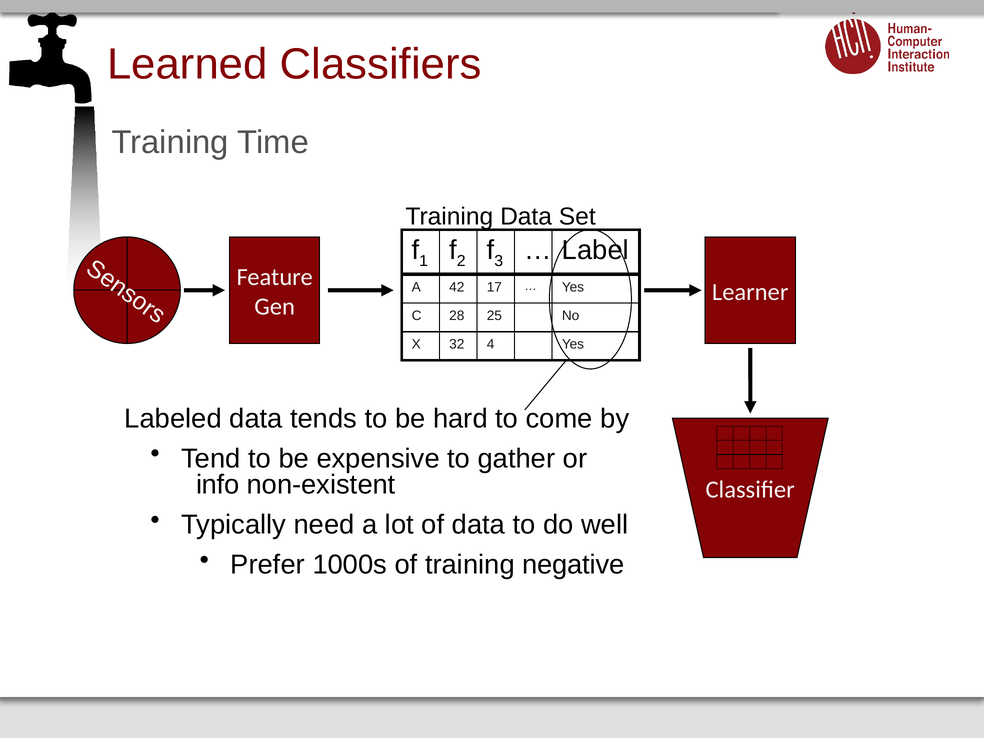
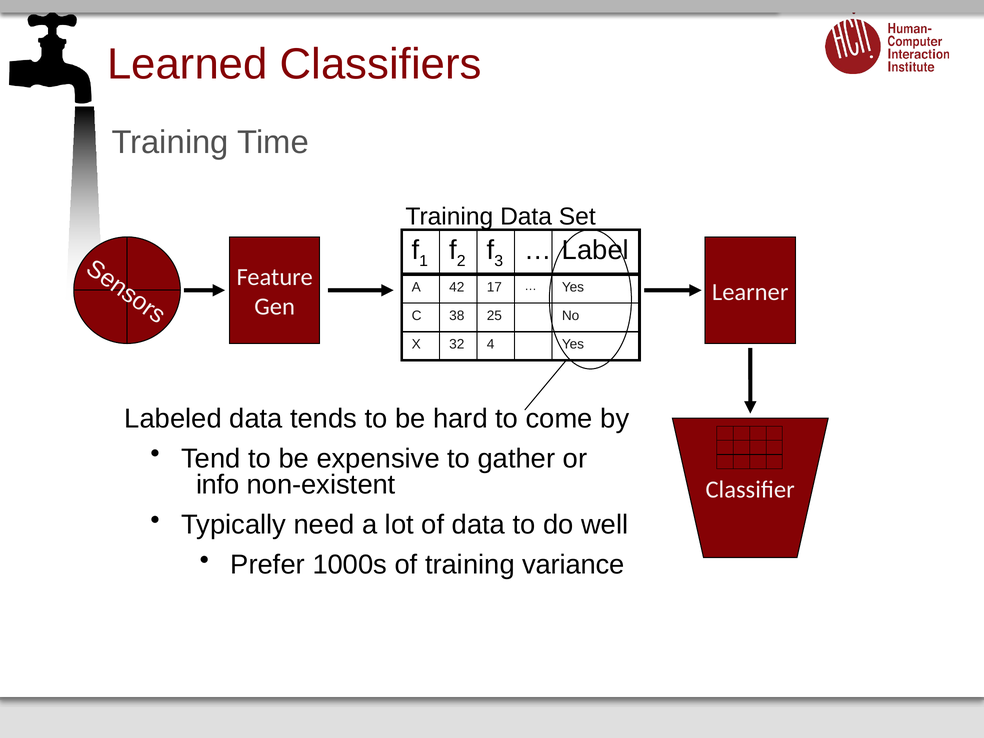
28: 28 -> 38 (457, 316)
negative: negative -> variance (573, 565)
